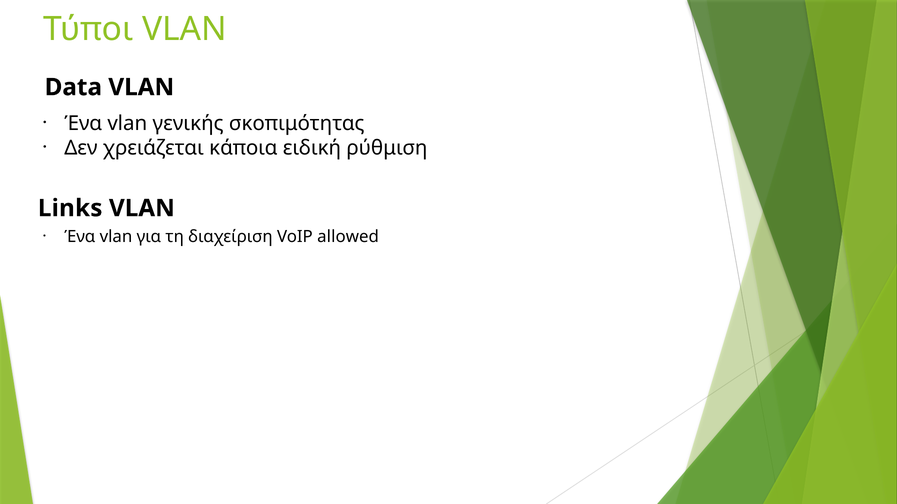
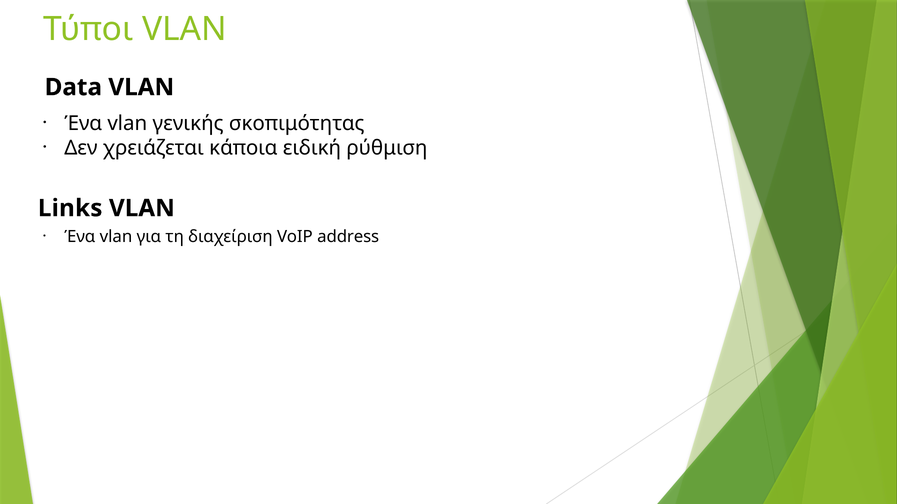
allowed: allowed -> address (348, 237)
